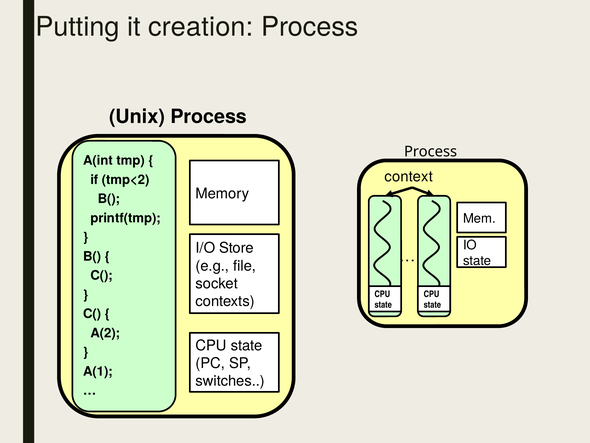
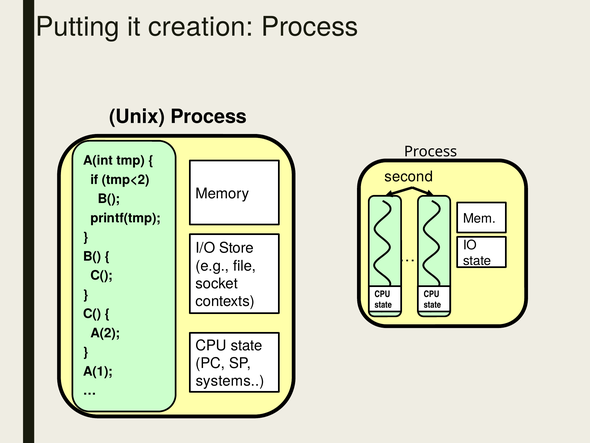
context: context -> second (409, 177)
switches: switches -> systems (230, 381)
